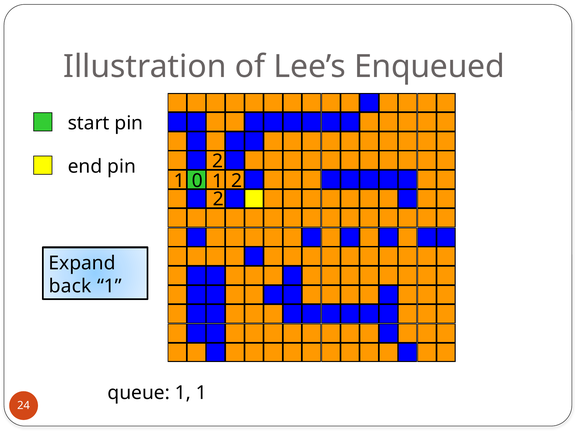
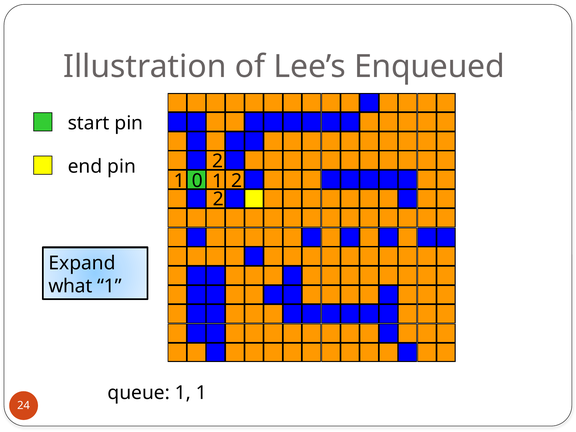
back: back -> what (70, 286)
